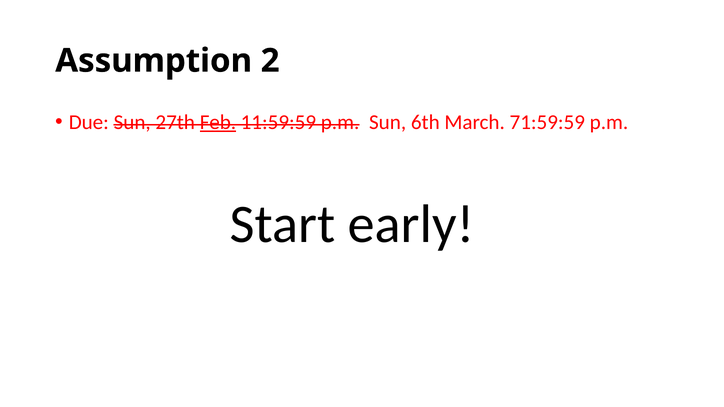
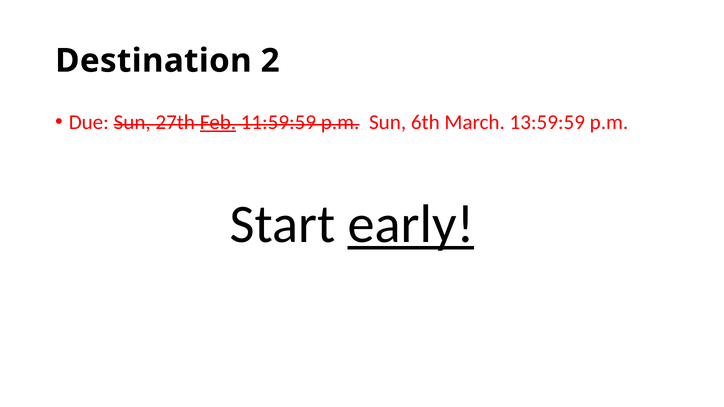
Assumption: Assumption -> Destination (153, 61)
71:59:59: 71:59:59 -> 13:59:59 (547, 122)
early underline: none -> present (411, 225)
